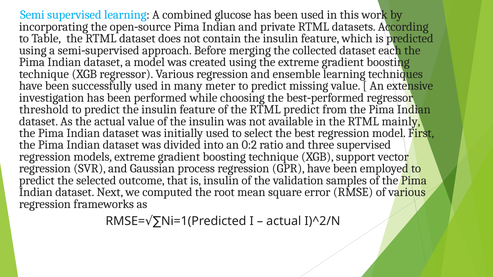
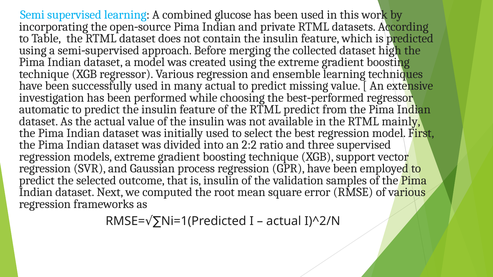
each: each -> high (390, 50)
many meter: meter -> actual (220, 86)
threshold: threshold -> automatic (44, 110)
0:2: 0:2 -> 2:2 (249, 145)
